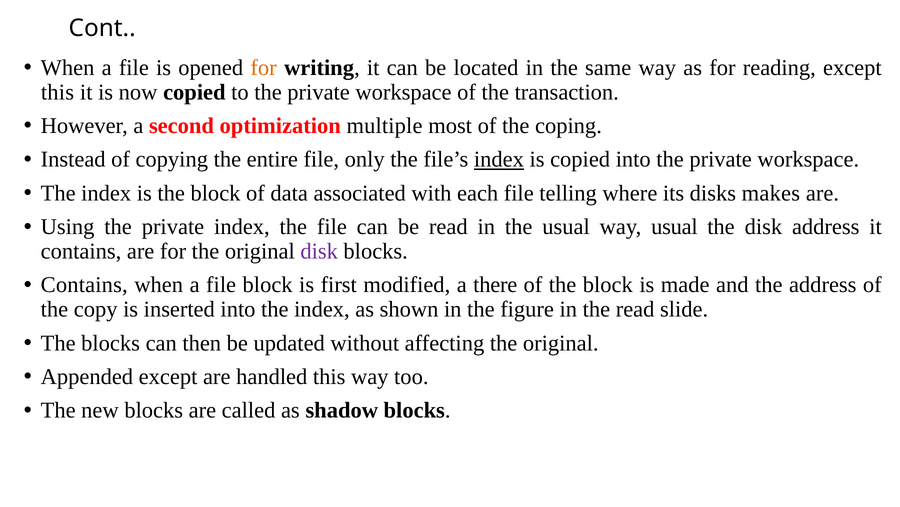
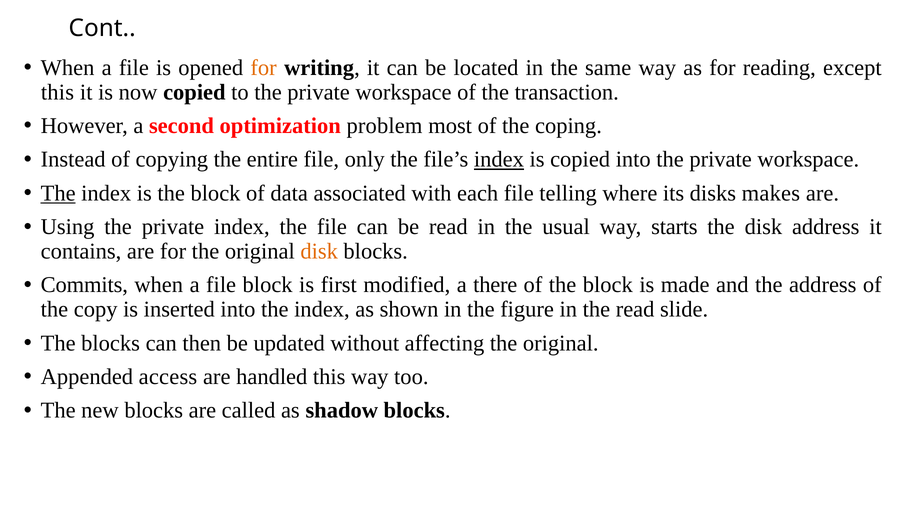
multiple: multiple -> problem (384, 126)
The underline: none -> present (58, 193)
way usual: usual -> starts (674, 227)
disk colour: purple -> orange (319, 251)
Contains: Contains -> Commits (84, 285)
Appended except: except -> access (168, 376)
